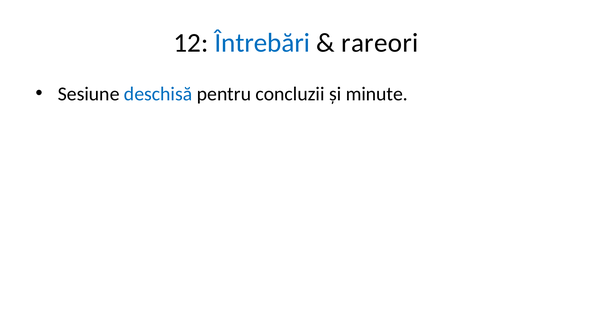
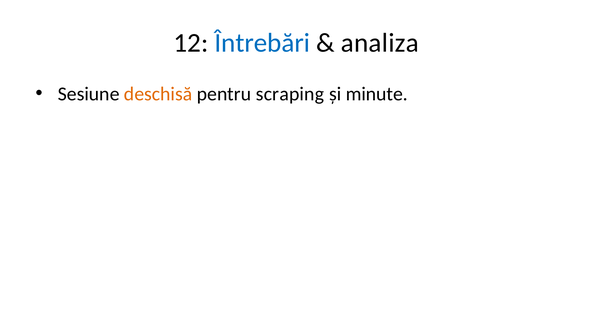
rareori: rareori -> analiza (380, 43)
deschisă colour: blue -> orange (158, 94)
concluzii: concluzii -> scraping (290, 94)
